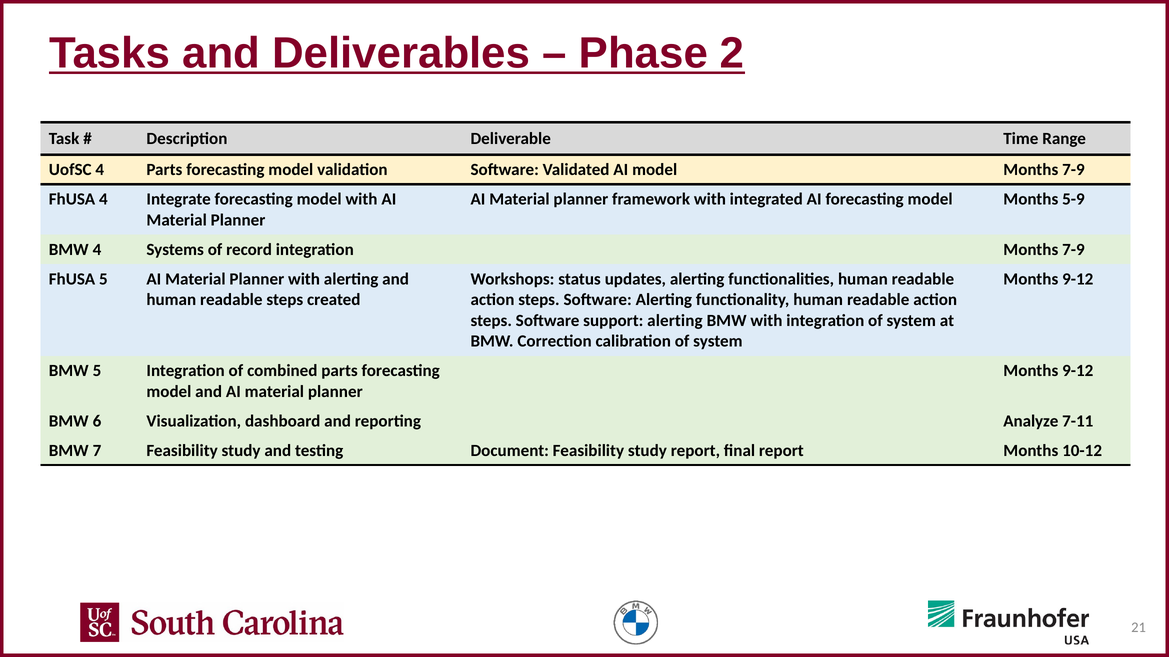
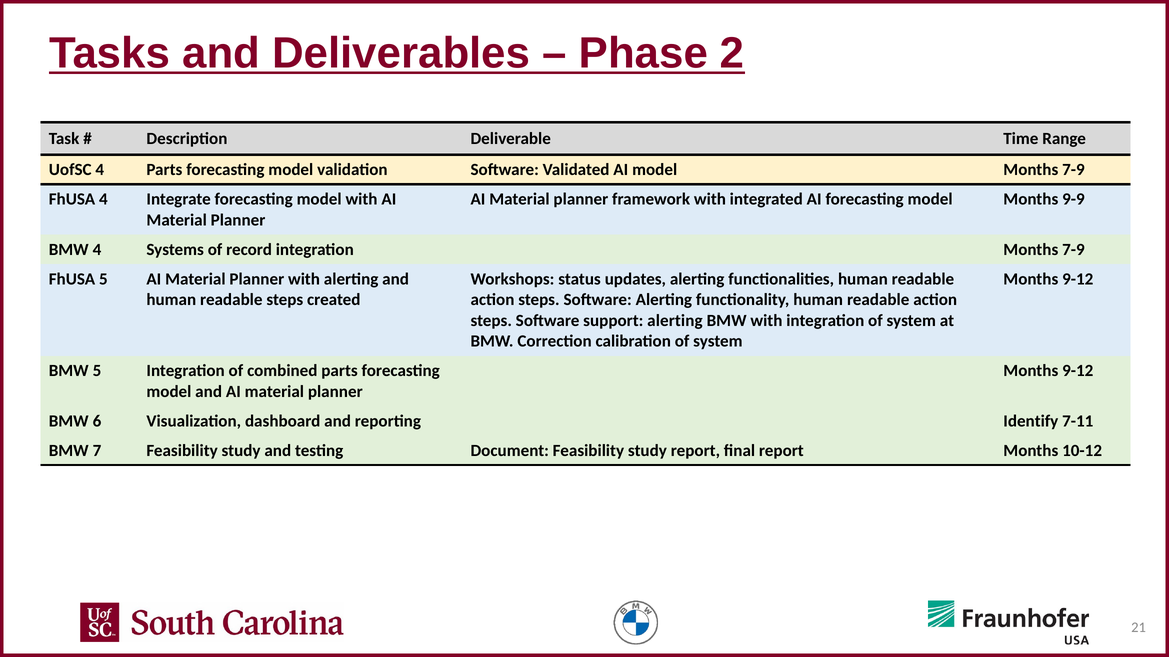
5-9: 5-9 -> 9-9 (1073, 199)
Analyze: Analyze -> Identify (1031, 421)
